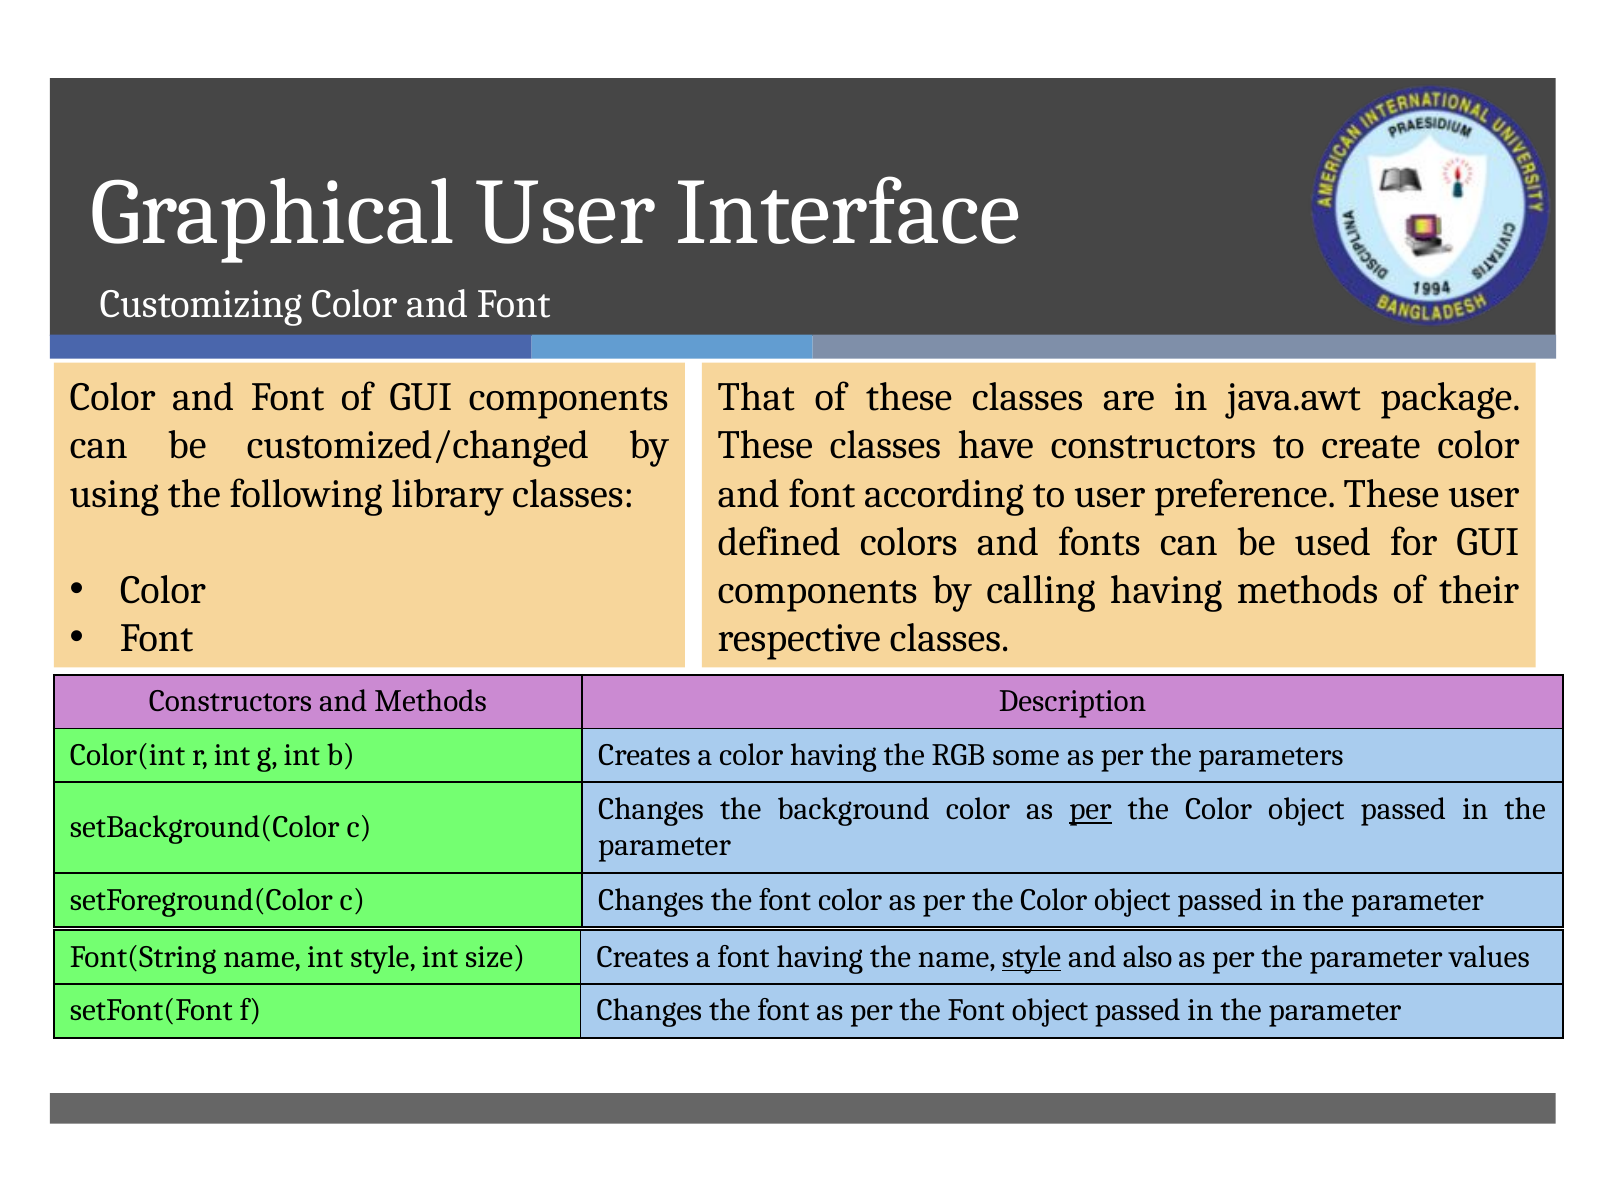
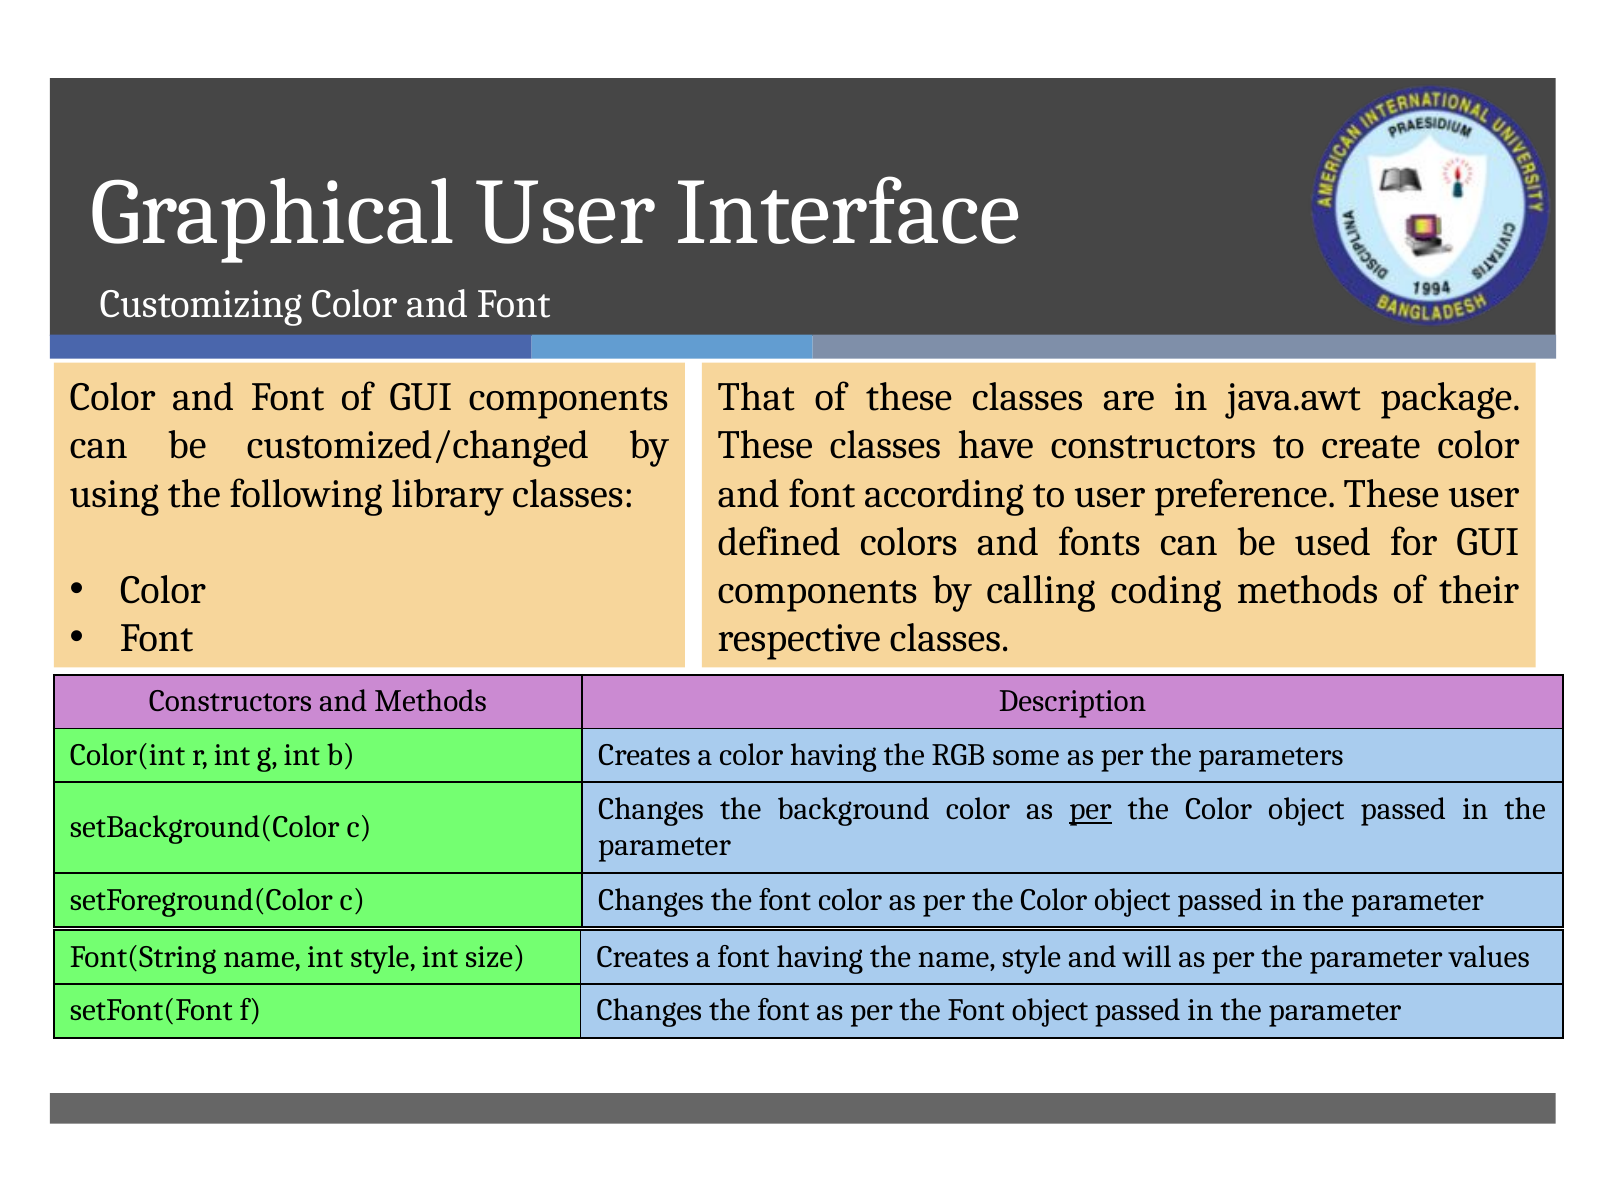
calling having: having -> coding (1166, 590)
style underline: present -> none (1032, 957)
also: also -> will (1147, 957)
